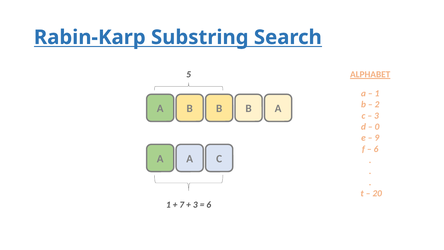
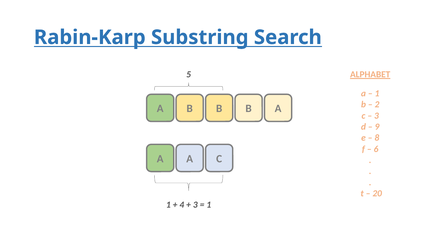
0: 0 -> 9 (377, 127)
9: 9 -> 8 (377, 138)
7: 7 -> 4 (182, 204)
6: 6 -> 1 (209, 204)
